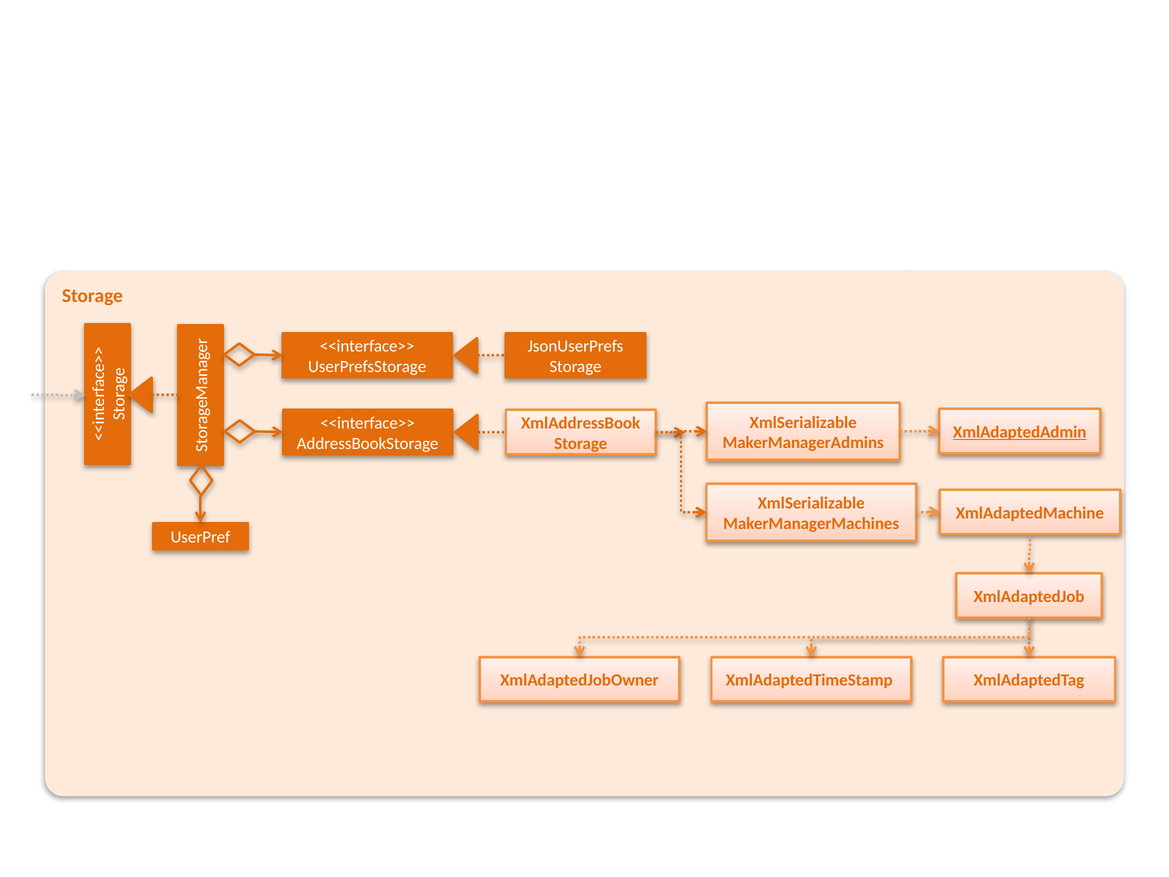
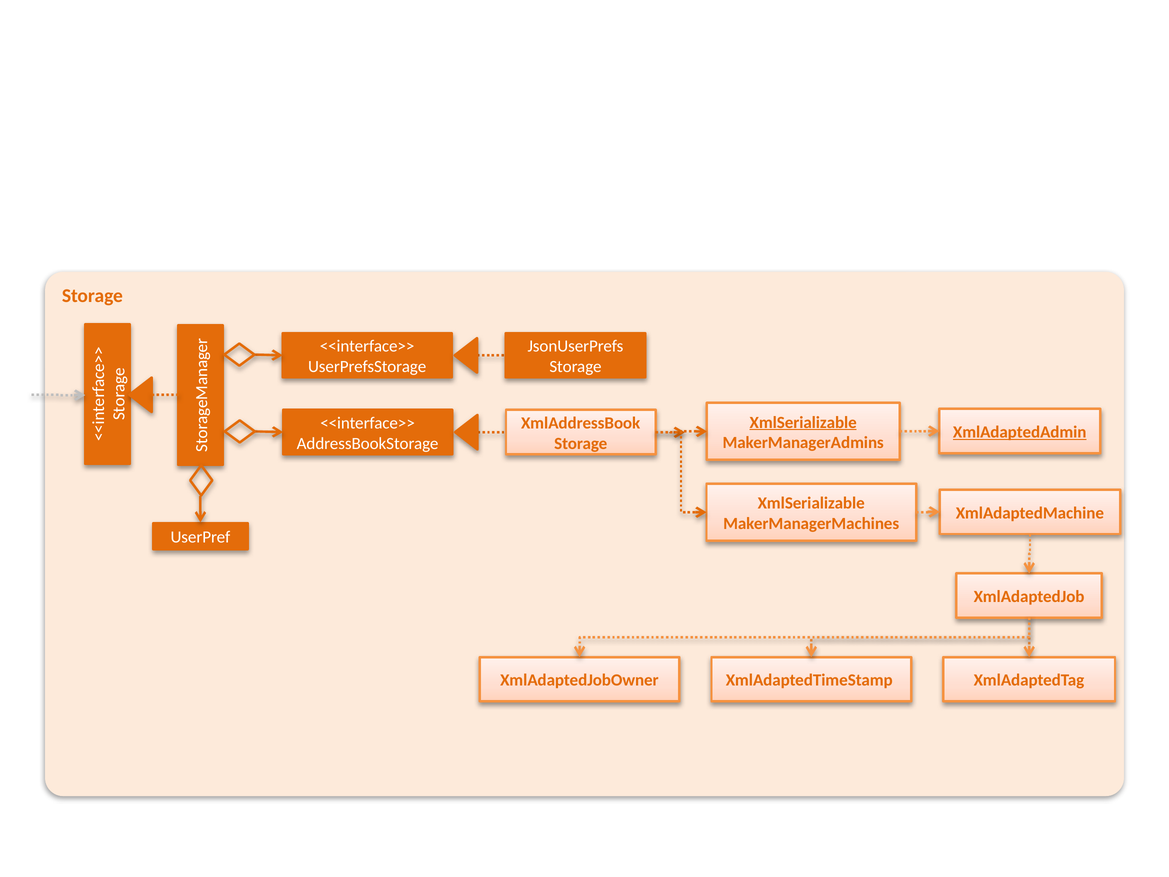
XmlSerializable underline: none -> present (803, 422)
